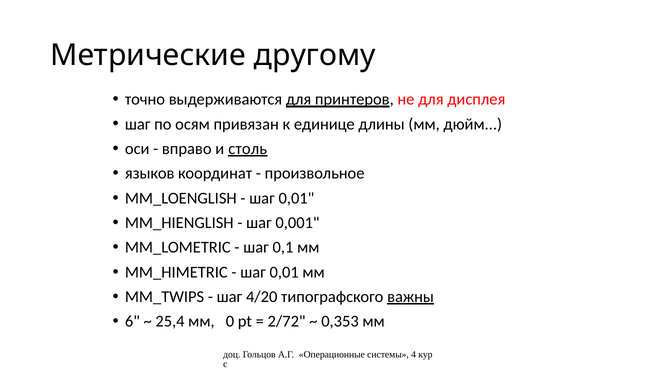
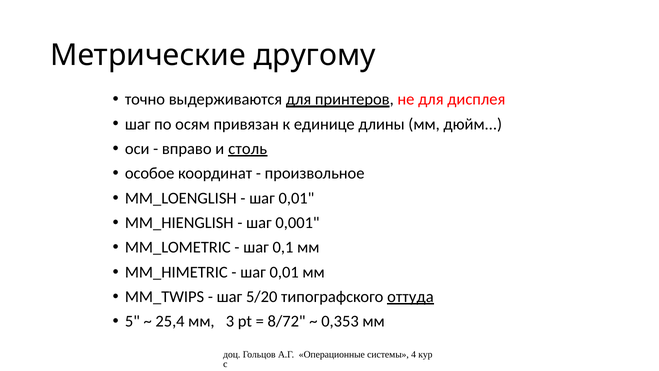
языков: языков -> особое (150, 173)
4/20: 4/20 -> 5/20 (262, 297)
важны: важны -> оттуда (410, 297)
6: 6 -> 5 (132, 321)
0: 0 -> 3 (230, 321)
2/72: 2/72 -> 8/72 (287, 321)
